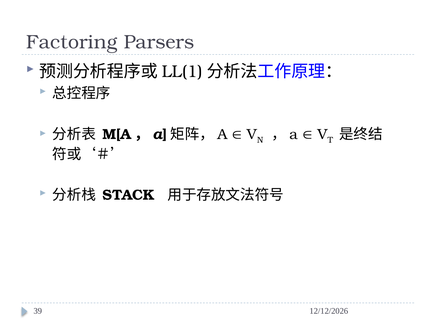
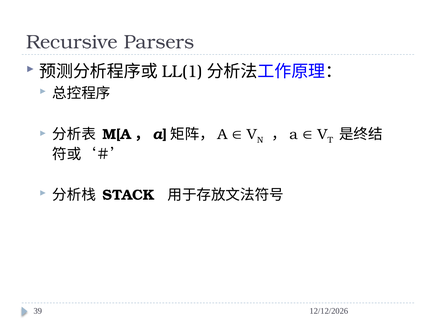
Factoring: Factoring -> Recursive (72, 42)
